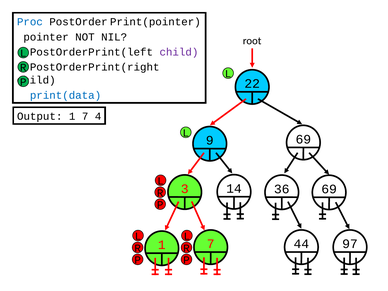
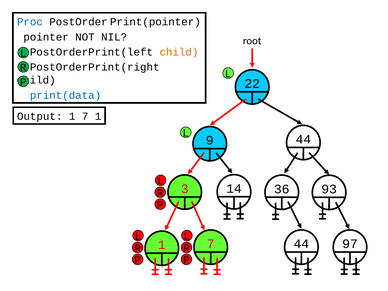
child colour: purple -> orange (179, 52)
1 7 4: 4 -> 1 (98, 116)
9 69: 69 -> 44 (303, 139)
36 69: 69 -> 93 (329, 189)
